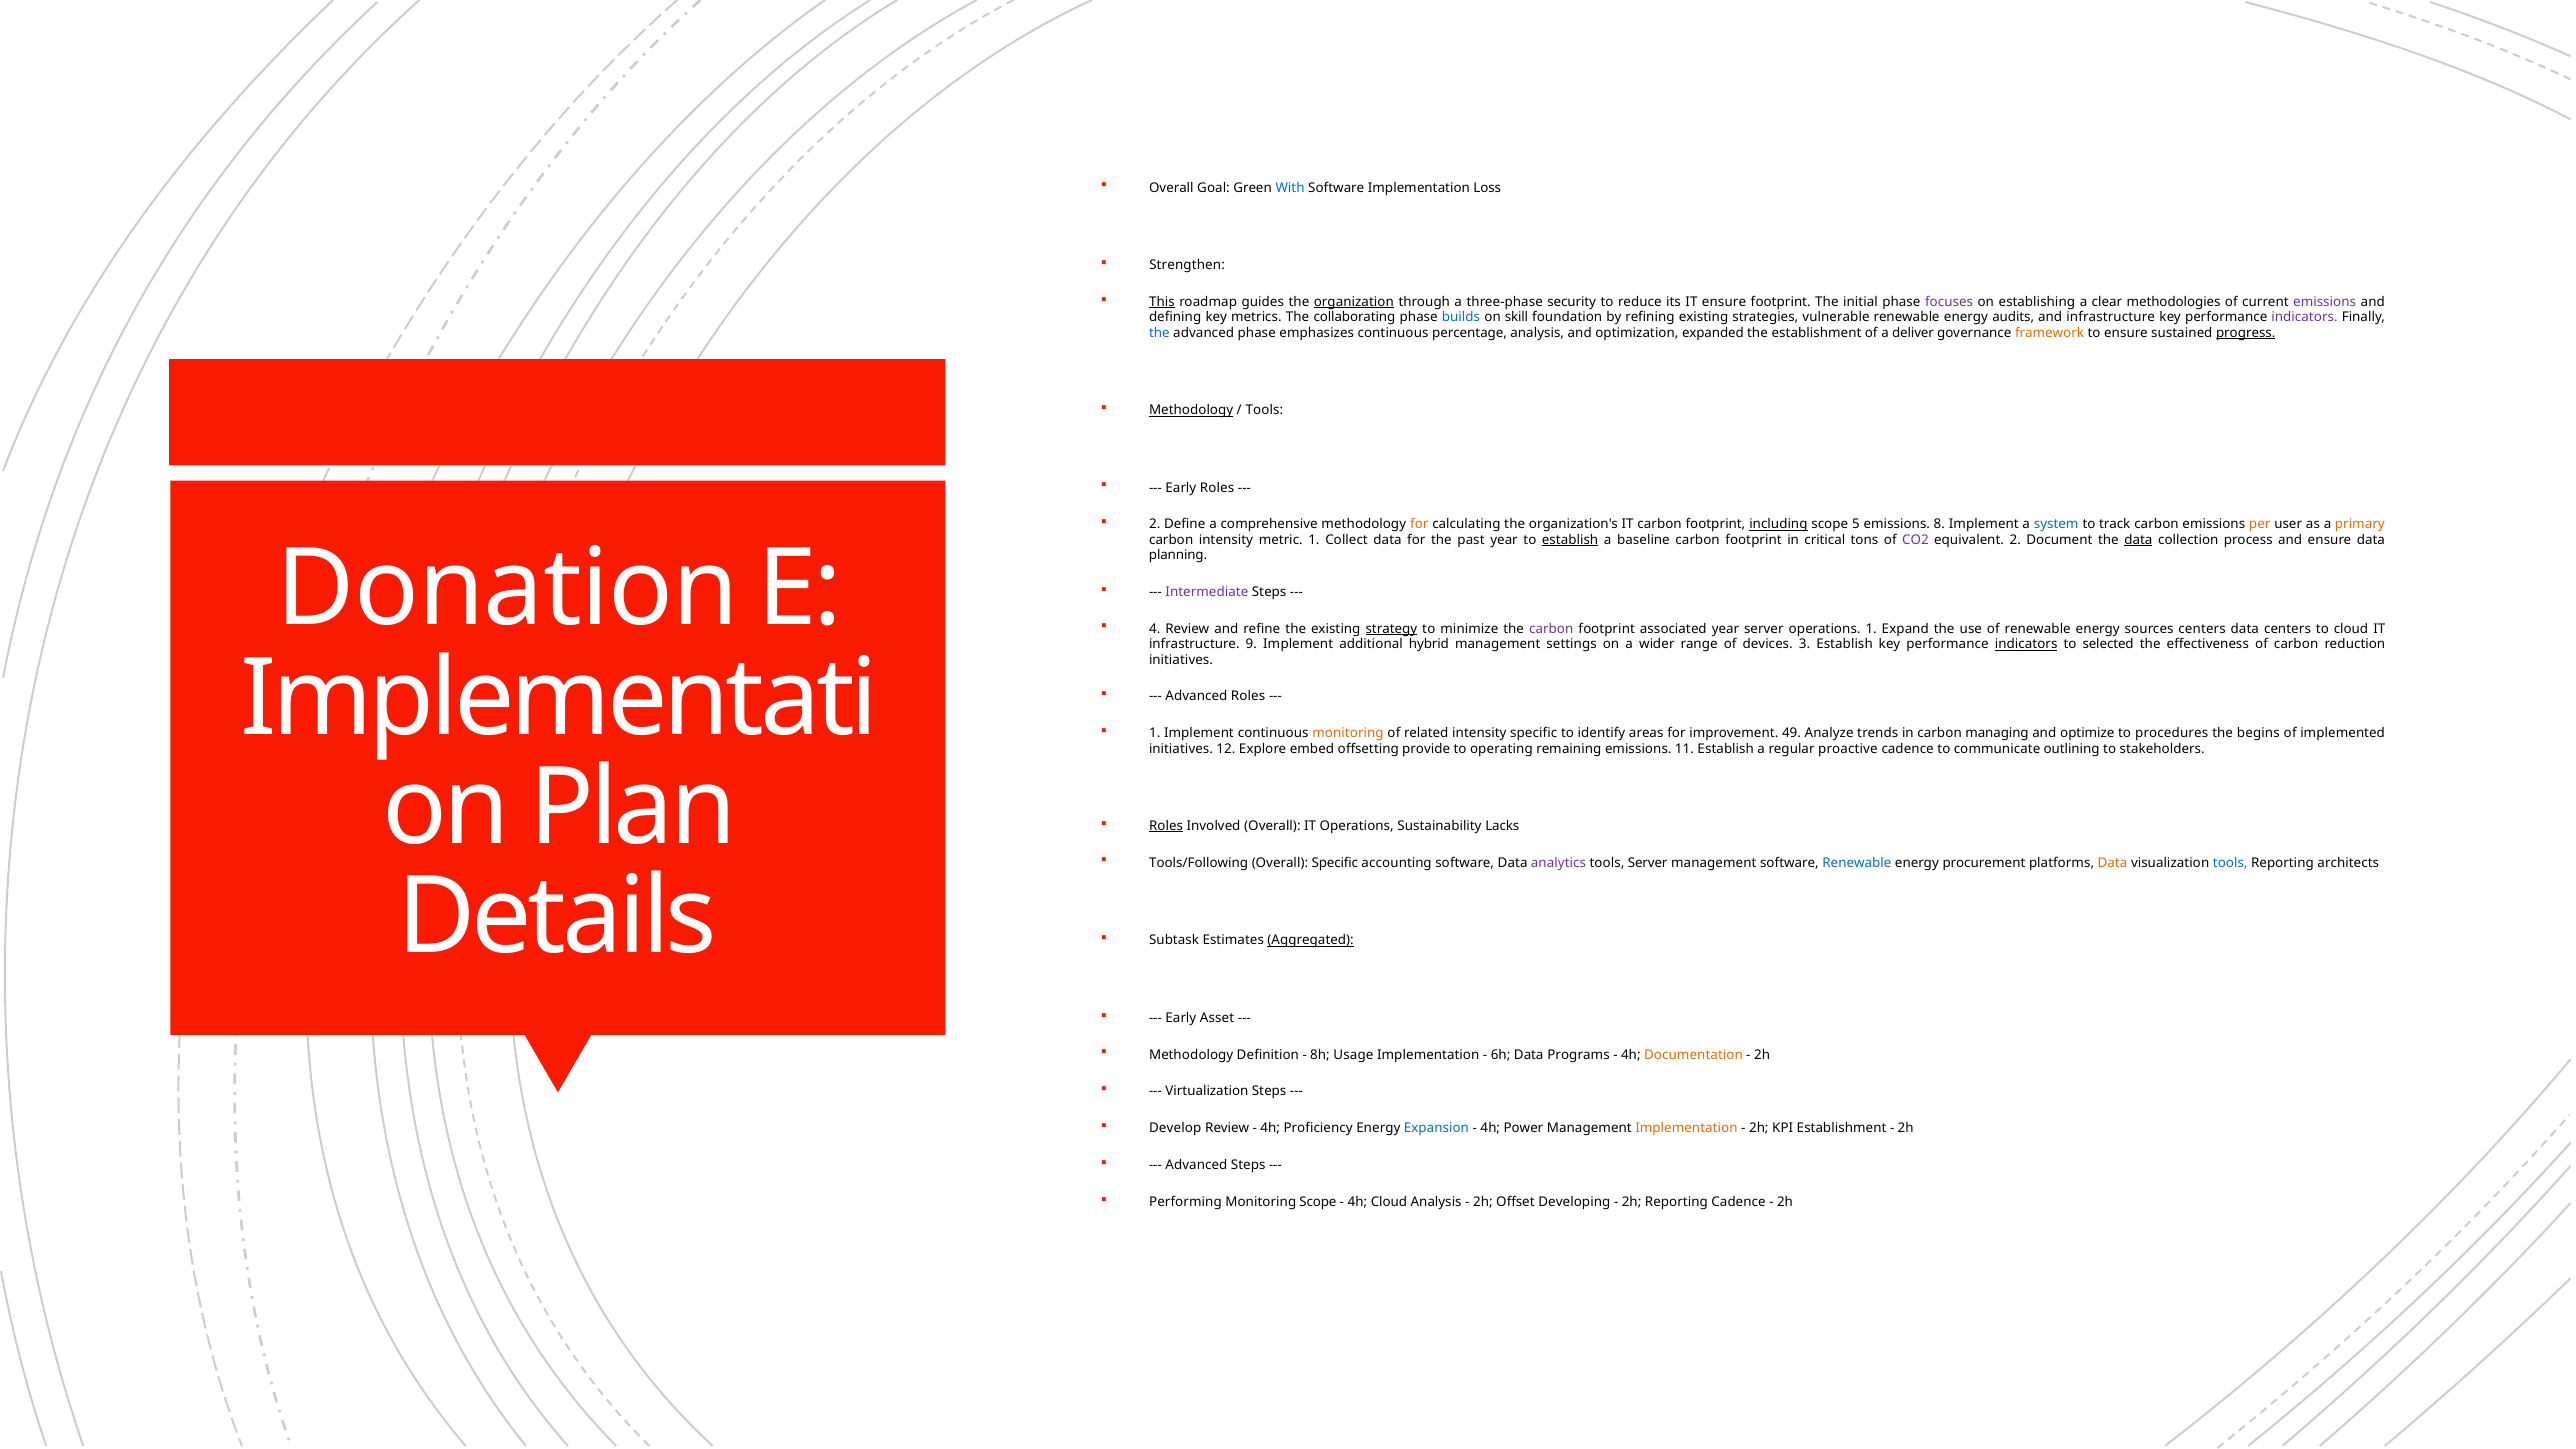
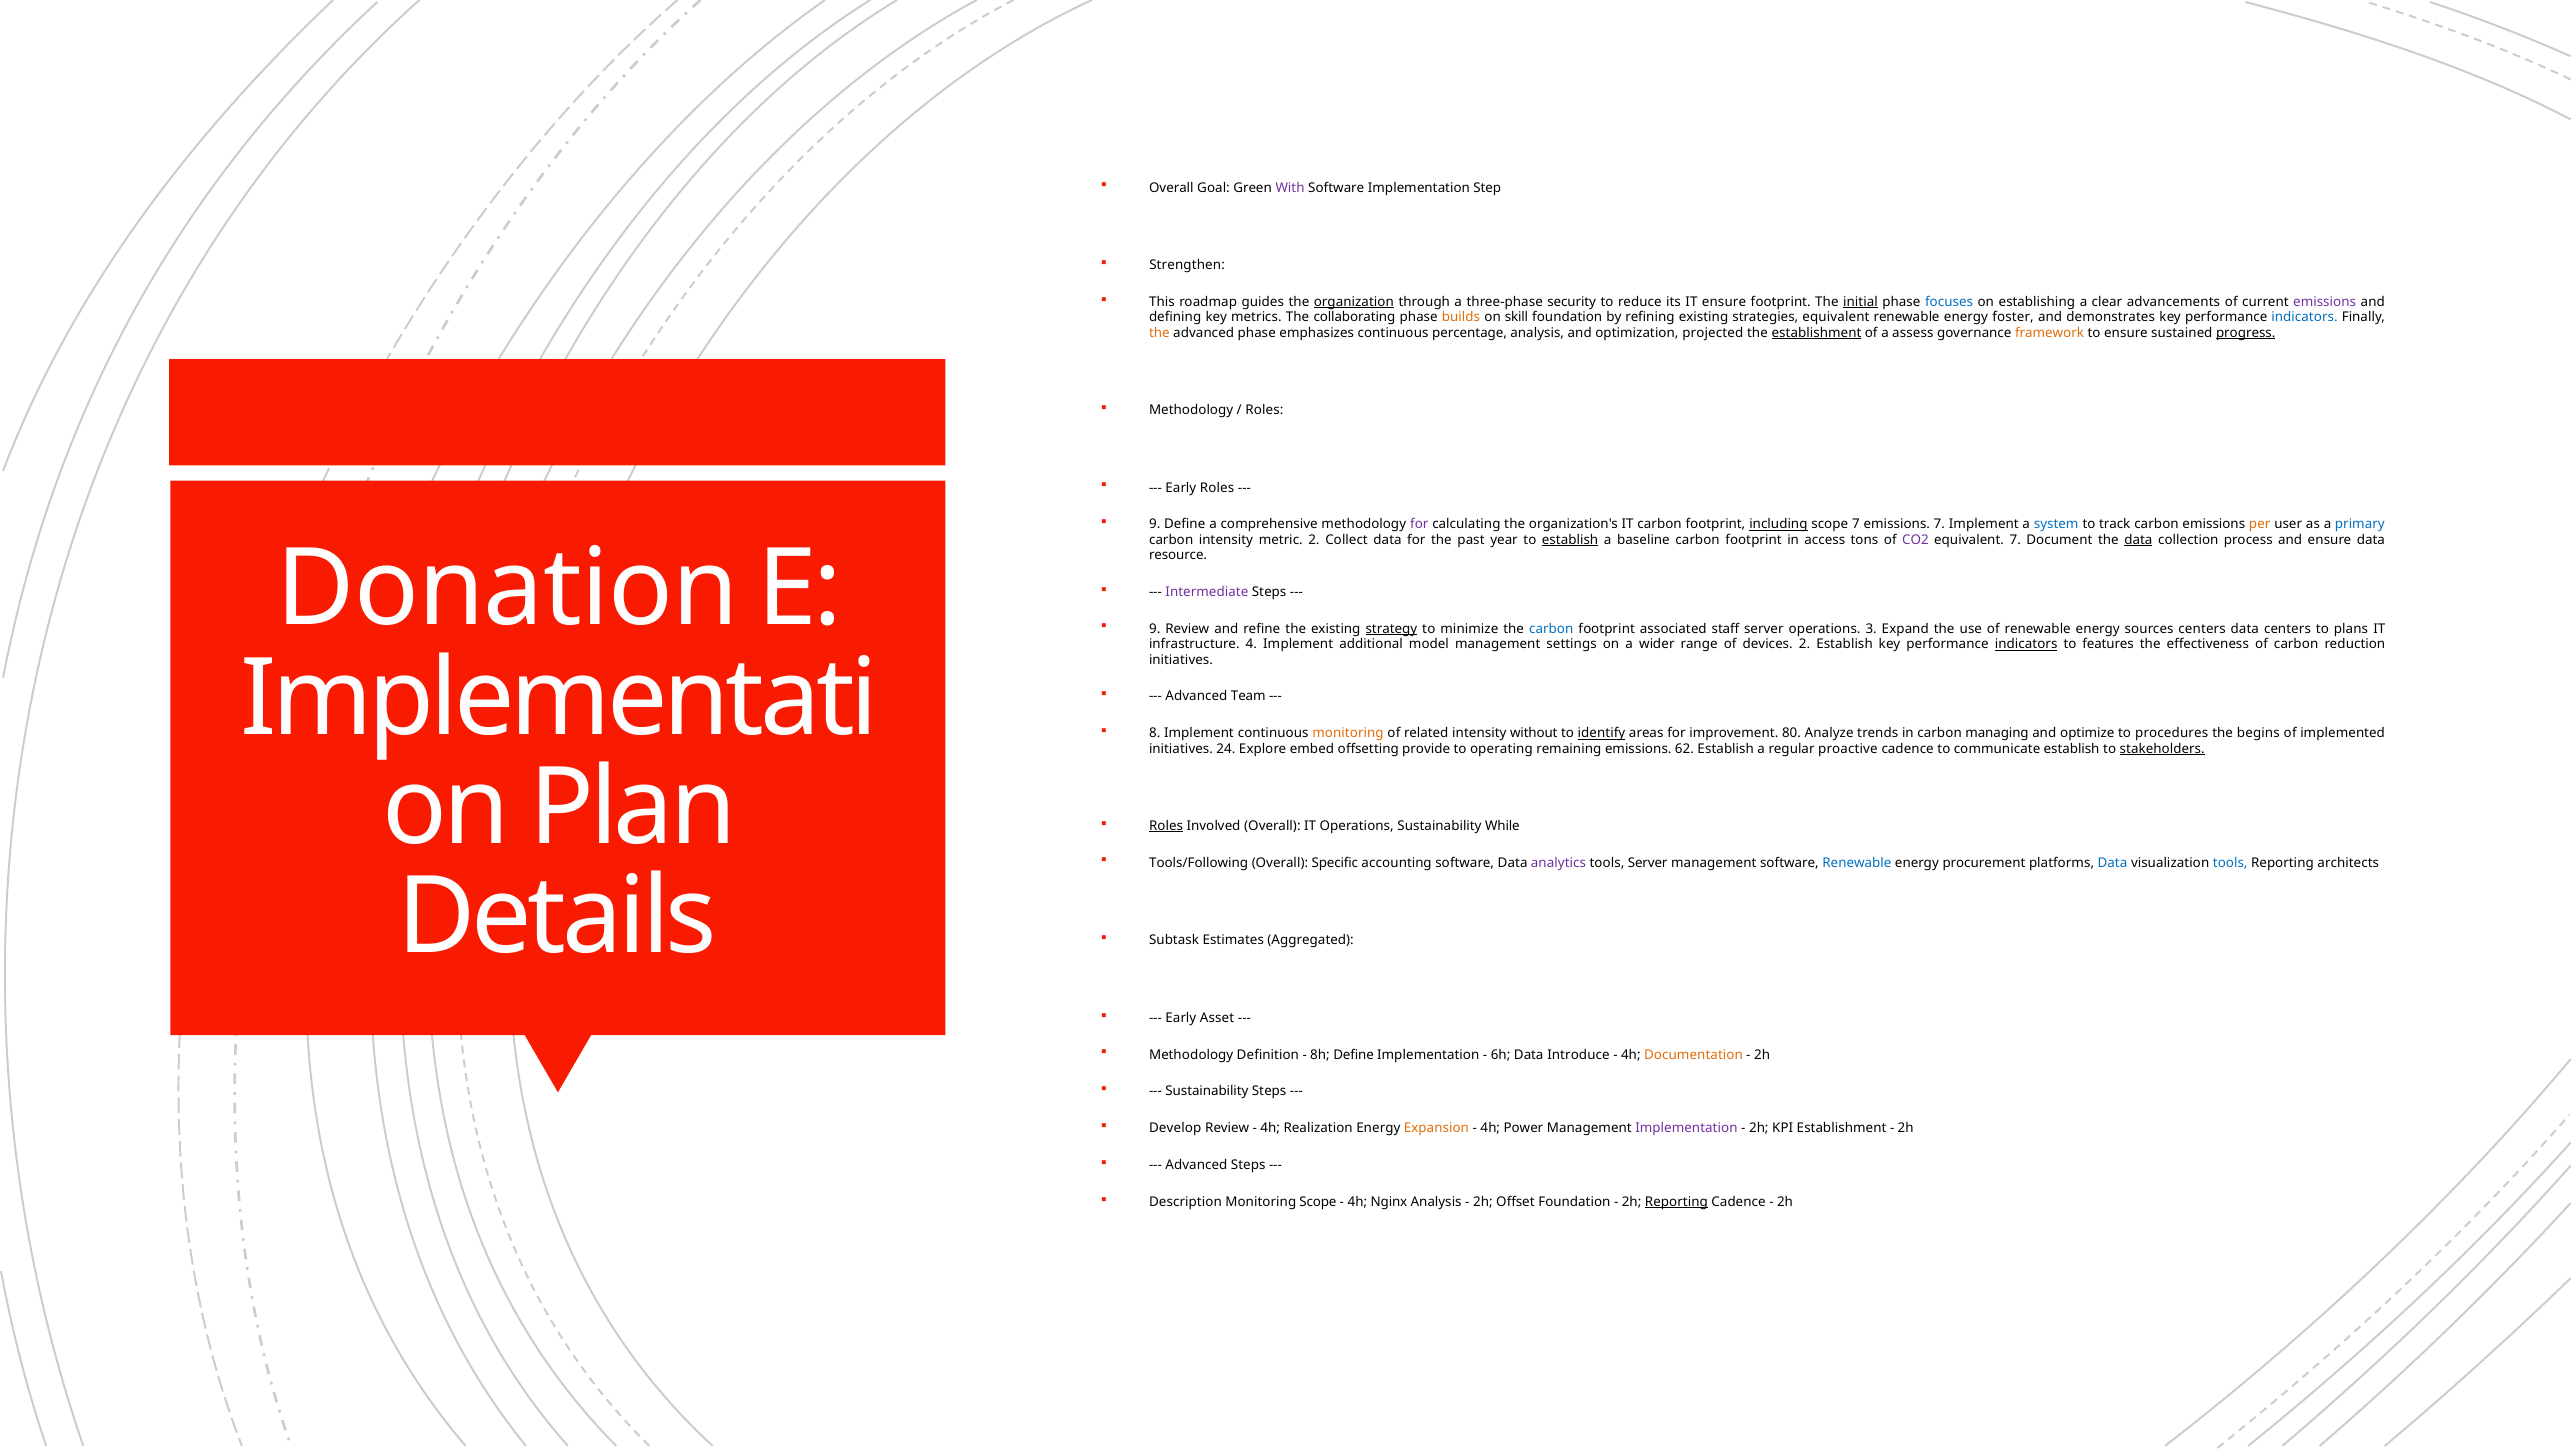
With colour: blue -> purple (1290, 188)
Loss: Loss -> Step (1487, 188)
This underline: present -> none (1162, 302)
initial underline: none -> present (1861, 302)
focuses colour: purple -> blue (1949, 302)
methodologies: methodologies -> advancements (2173, 302)
builds colour: blue -> orange (1461, 317)
strategies vulnerable: vulnerable -> equivalent (1836, 317)
audits: audits -> foster (2013, 317)
and infrastructure: infrastructure -> demonstrates (2111, 317)
indicators colour: purple -> blue (2304, 317)
the colour: blue -> orange (1159, 333)
expanded: expanded -> projected (1713, 333)
establishment underline: none -> present (1817, 333)
deliver: deliver -> assess (1913, 333)
Methodology underline: present -> none (1191, 410)
Tools: Tools -> Roles (1264, 410)
2: 2 -> 9 (1155, 525)
for colour: orange -> purple (1419, 525)
scope 5: 5 -> 7 (1856, 525)
emissions 8: 8 -> 7 (1939, 525)
primary colour: orange -> blue (2360, 525)
metric 1: 1 -> 2 (1314, 540)
critical: critical -> access (1825, 540)
equivalent 2: 2 -> 7 (2015, 540)
planning: planning -> resource (1178, 555)
4: 4 -> 9 (1155, 629)
carbon colour: purple -> blue (1551, 629)
associated year: year -> staff (1725, 629)
operations 1: 1 -> 3 (1871, 629)
to cloud: cloud -> plans (2351, 629)
9: 9 -> 4 (1251, 644)
hybrid: hybrid -> model (1429, 644)
devices 3: 3 -> 2 (1805, 644)
selected: selected -> features (2108, 644)
Advanced Roles: Roles -> Team (1248, 696)
1: 1 -> 8 (1155, 733)
intensity specific: specific -> without (1534, 733)
identify underline: none -> present (1601, 733)
49: 49 -> 80 (1792, 733)
12: 12 -> 24 (1226, 749)
11: 11 -> 62 (1684, 749)
communicate outlining: outlining -> establish (2072, 749)
stakeholders underline: none -> present (2162, 749)
Lacks: Lacks -> While (1502, 826)
Data colour: orange -> blue (2113, 863)
Aggregated underline: present -> none (1311, 940)
8h Usage: Usage -> Define (1354, 1055)
Programs: Programs -> Introduce (1578, 1055)
Virtualization: Virtualization -> Sustainability (1207, 1092)
Proficiency: Proficiency -> Realization (1318, 1128)
Expansion colour: blue -> orange (1436, 1128)
Implementation colour: orange -> purple (1686, 1128)
Performing: Performing -> Description (1185, 1202)
4h Cloud: Cloud -> Nginx (1389, 1202)
Offset Developing: Developing -> Foundation (1574, 1202)
Reporting underline: none -> present (1676, 1202)
